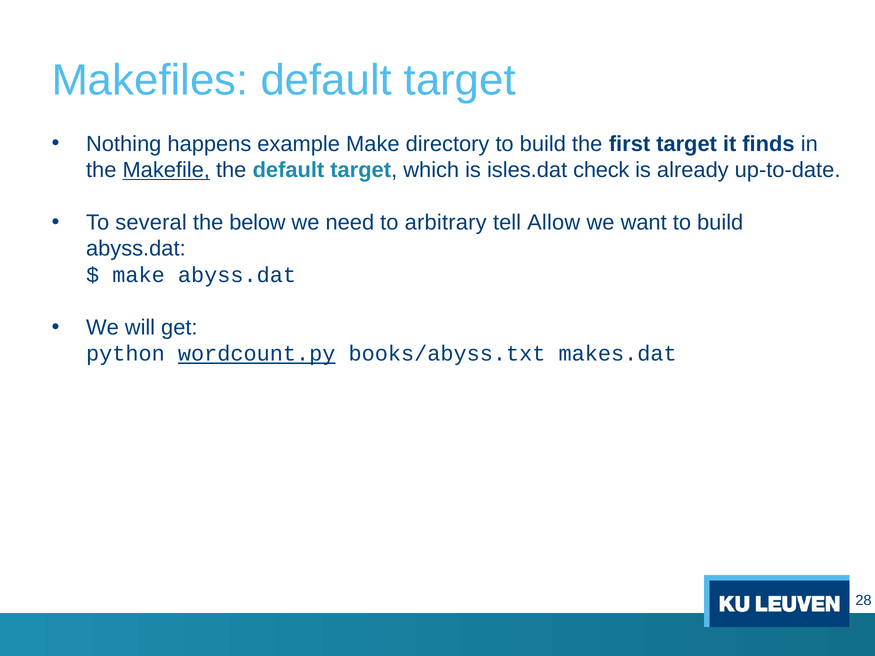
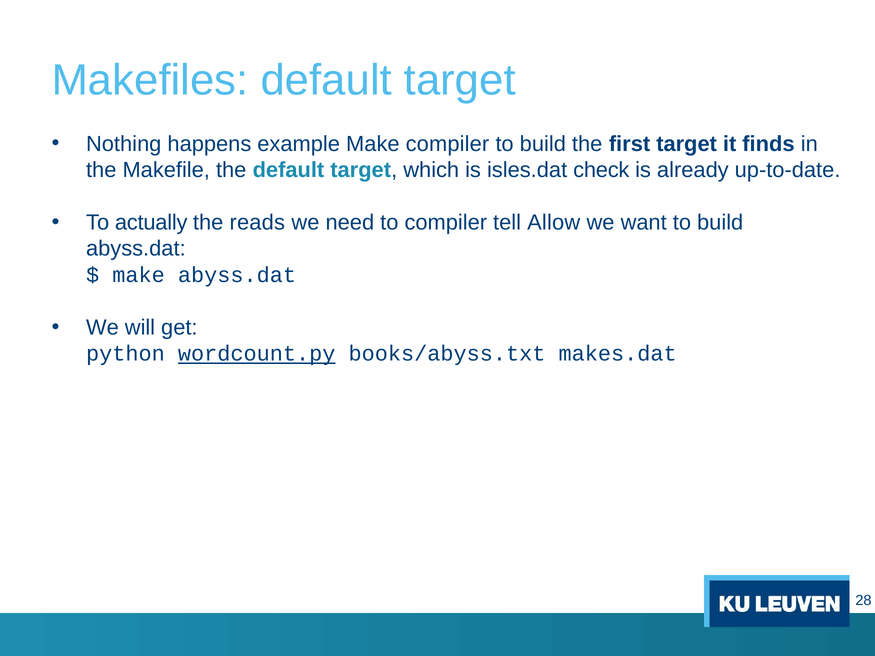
Make directory: directory -> compiler (447, 144)
Makefile underline: present -> none (166, 170)
several: several -> actually (151, 223)
below: below -> reads (257, 223)
to arbitrary: arbitrary -> compiler (446, 223)
